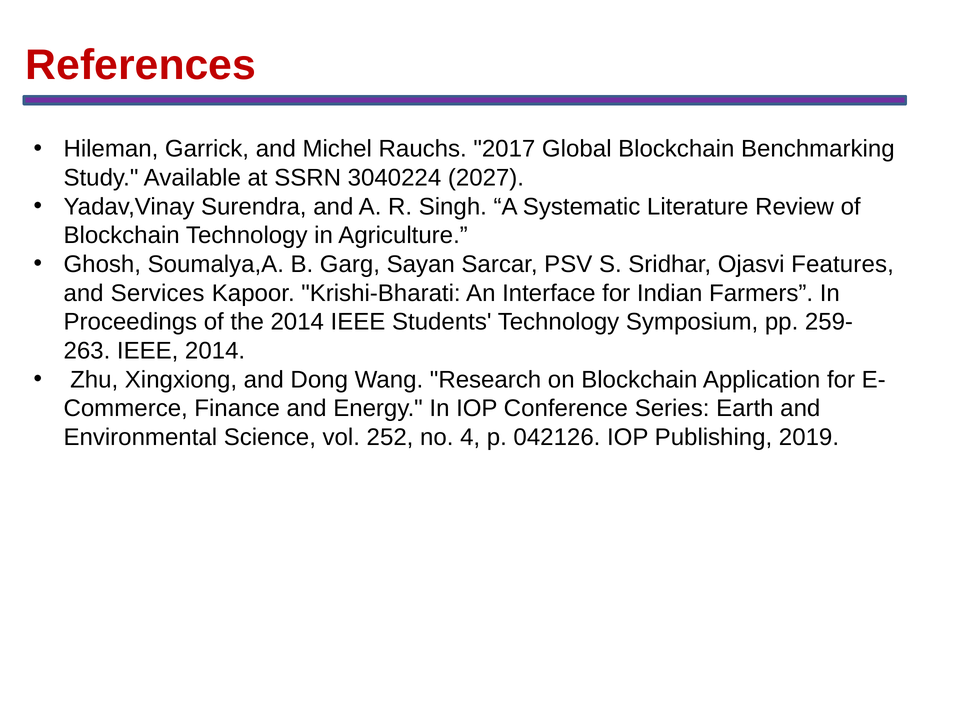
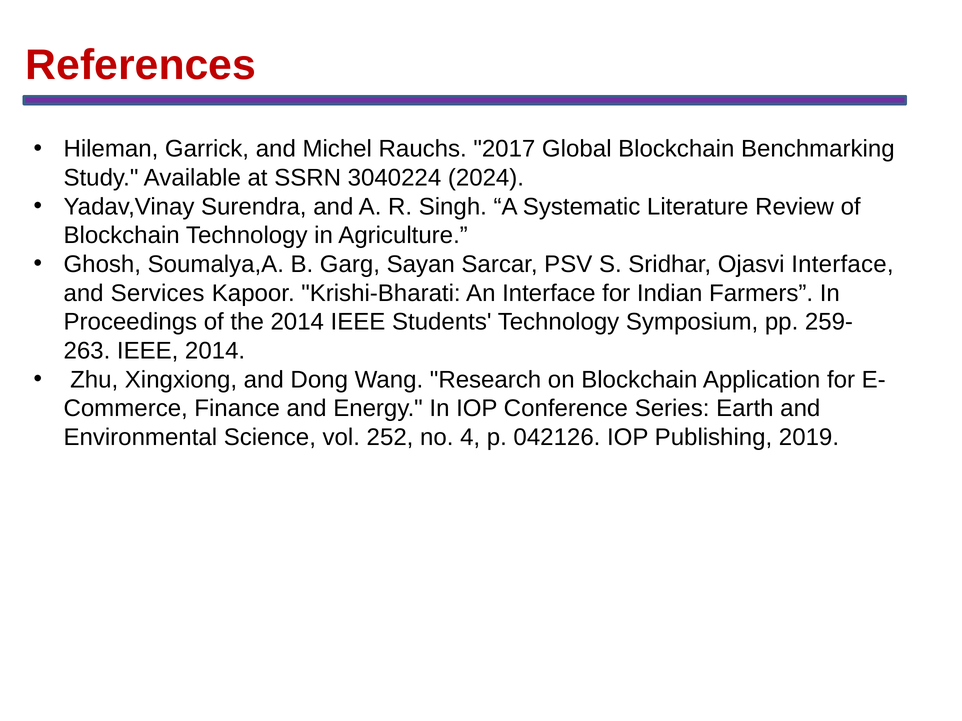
2027: 2027 -> 2024 (486, 178)
Ojasvi Features: Features -> Interface (842, 265)
